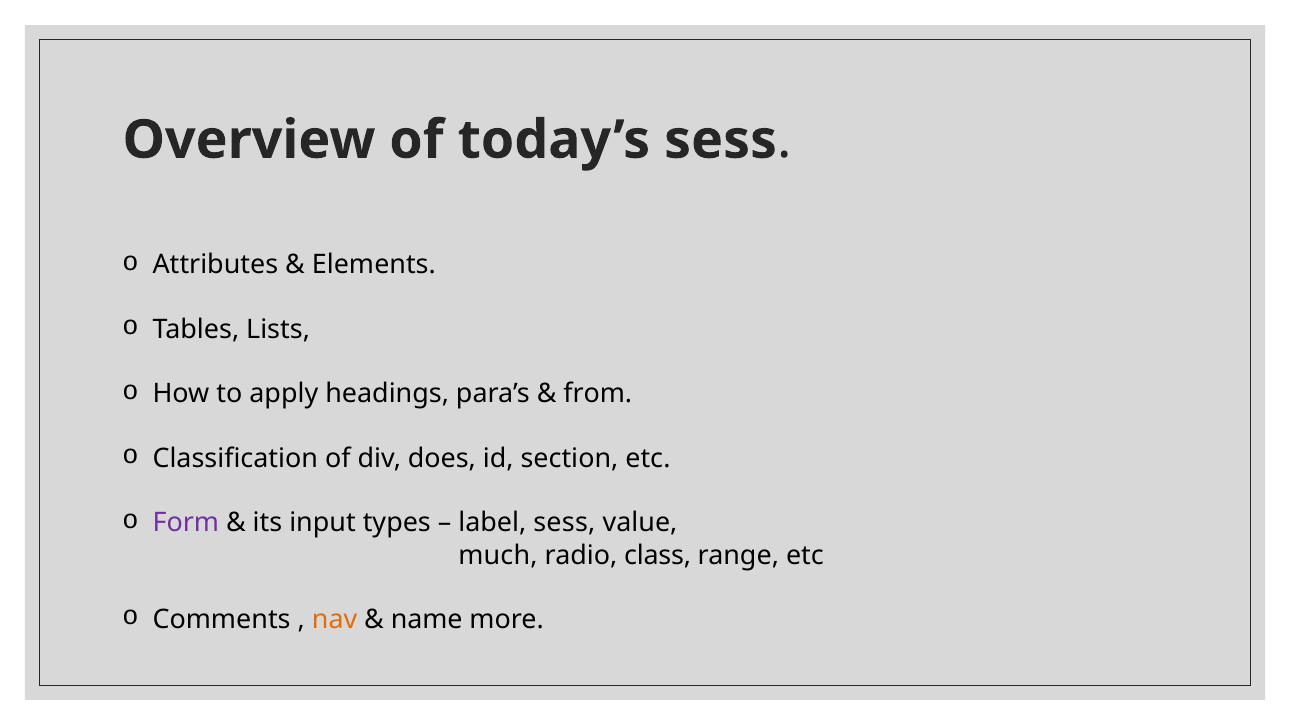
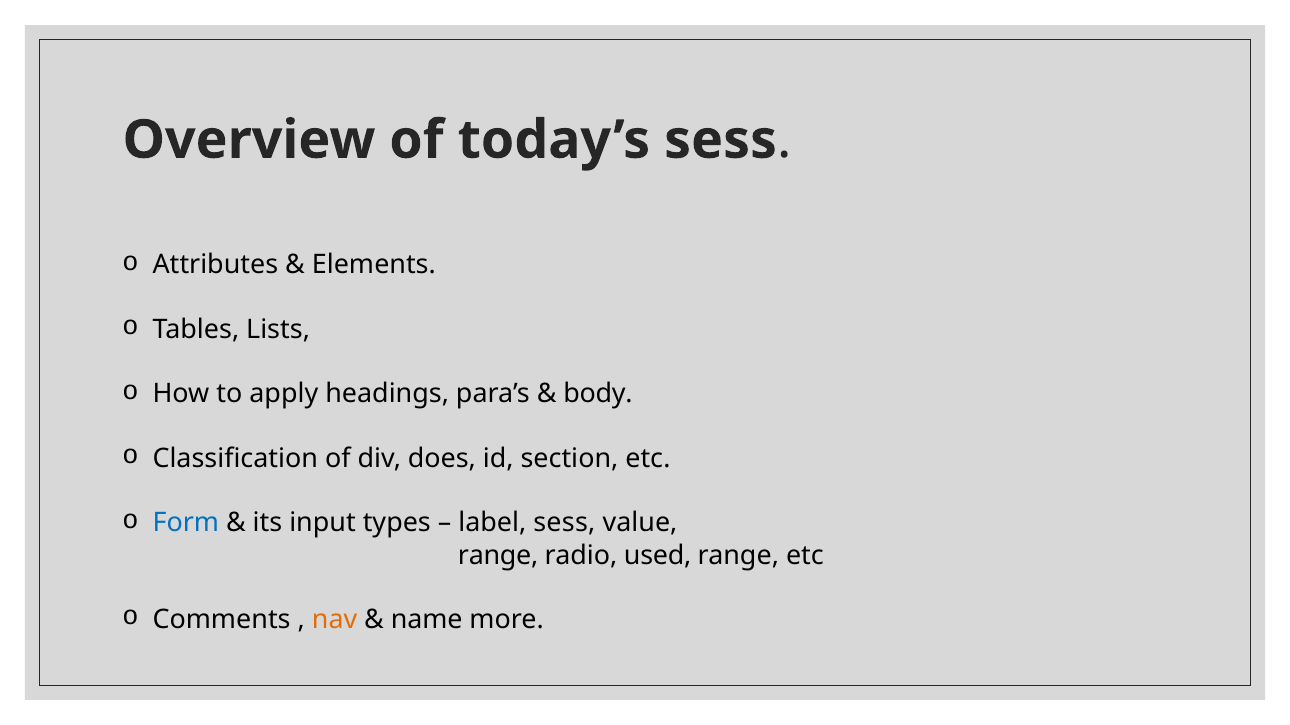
from: from -> body (598, 394)
Form colour: purple -> blue (186, 523)
much: much -> range (498, 556)
class: class -> used (658, 556)
